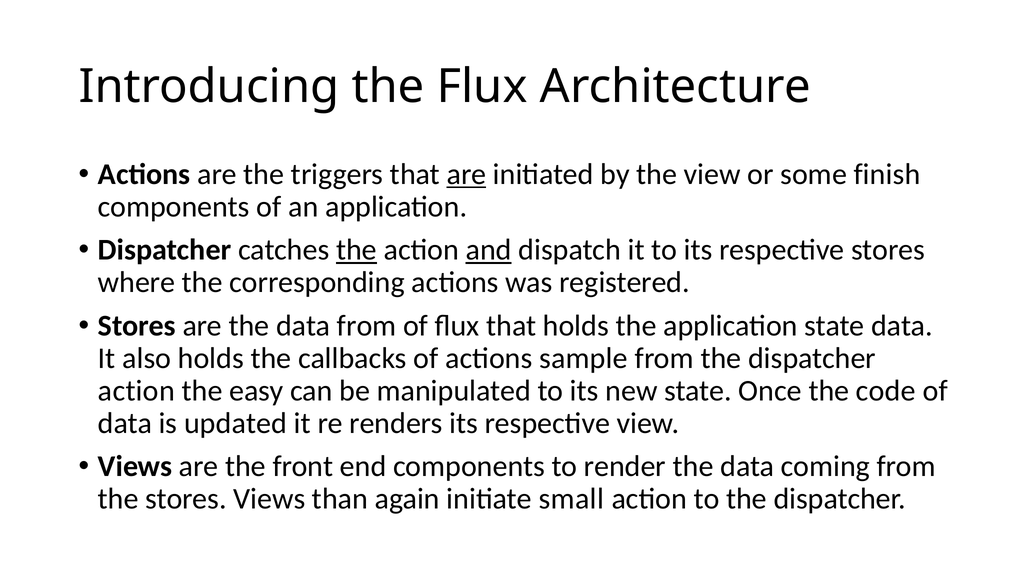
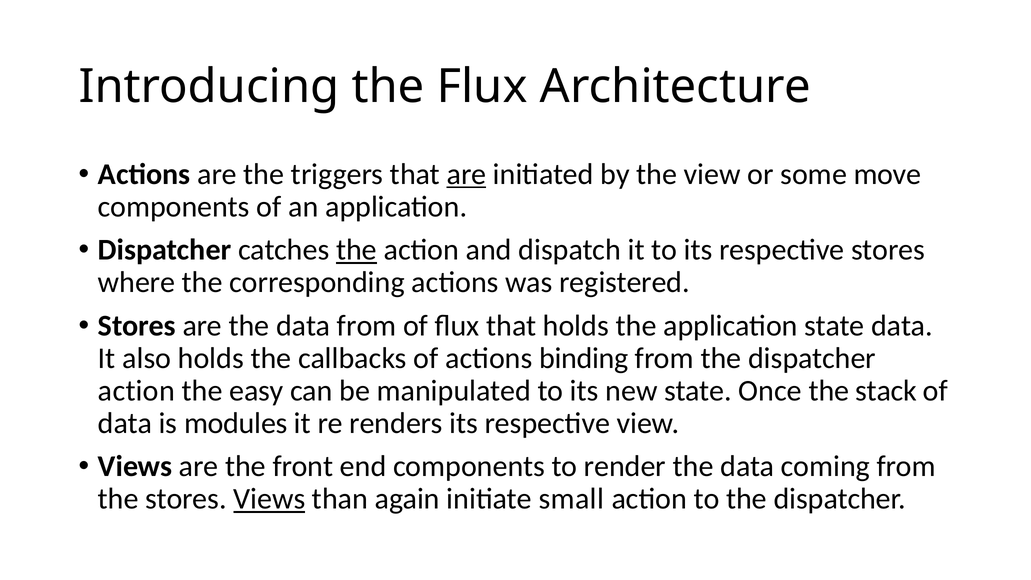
finish: finish -> move (887, 174)
and underline: present -> none (489, 250)
sample: sample -> binding (584, 358)
code: code -> stack (886, 391)
updated: updated -> modules (236, 423)
Views underline: none -> present (269, 499)
